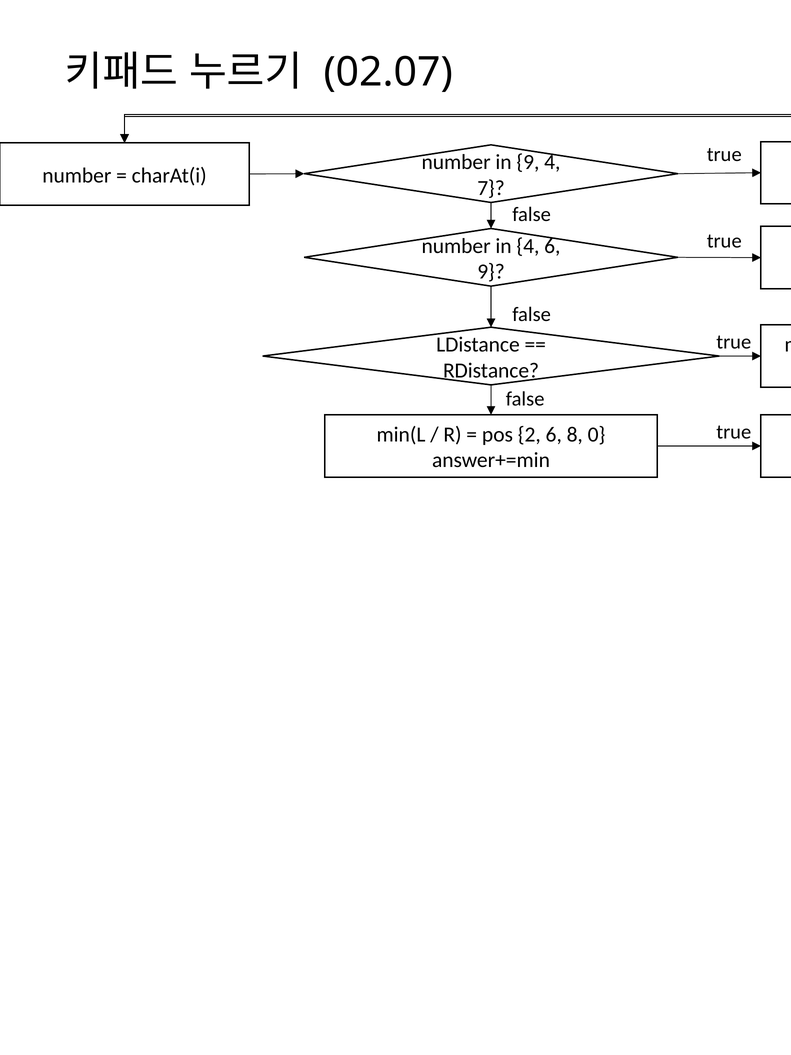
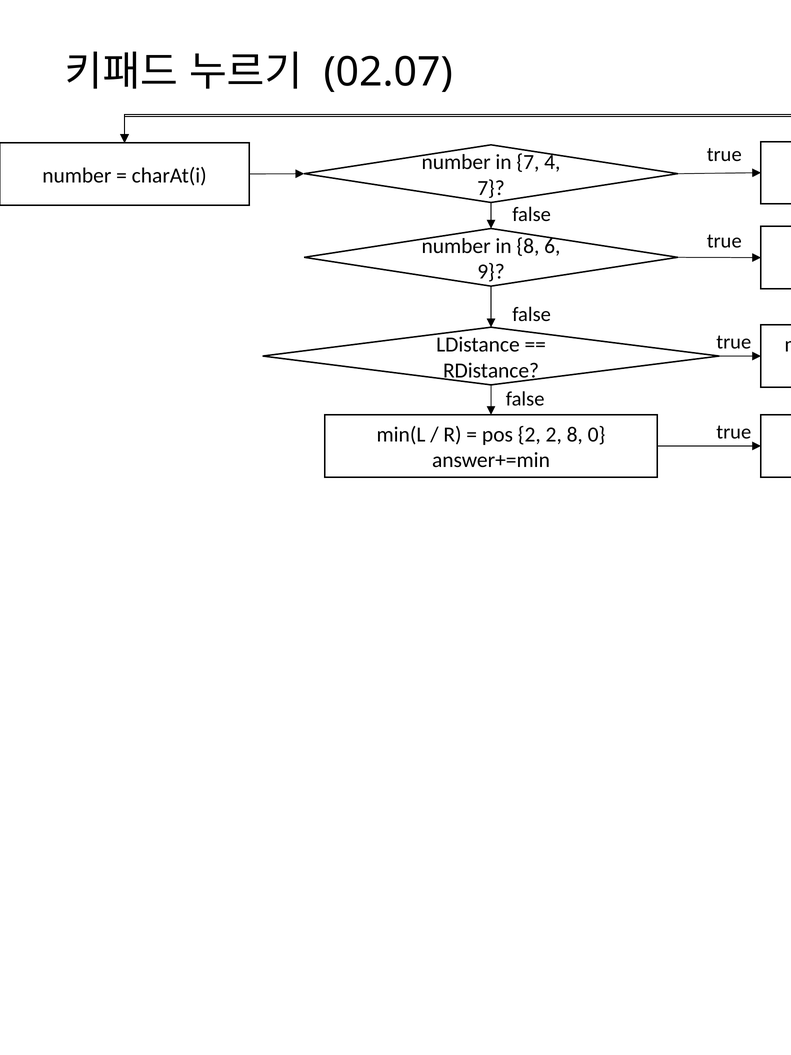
in 9: 9 -> 7 (528, 162)
in 4: 4 -> 8 (528, 246)
2 6: 6 -> 2 (554, 434)
